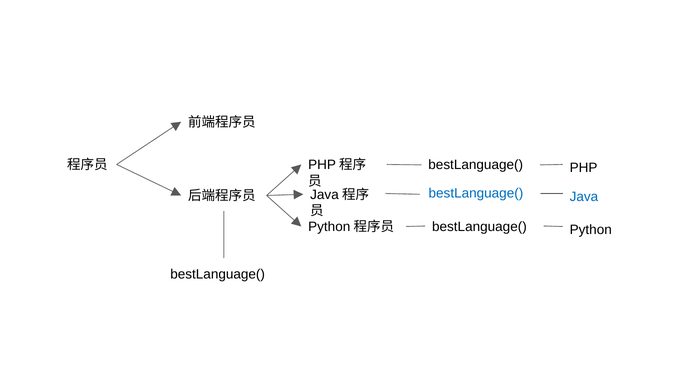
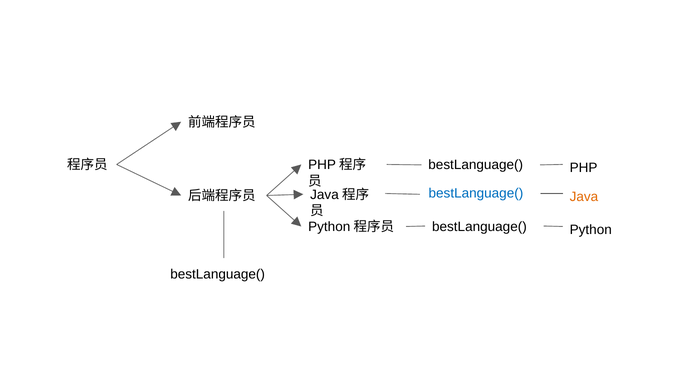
Java colour: blue -> orange (584, 197)
